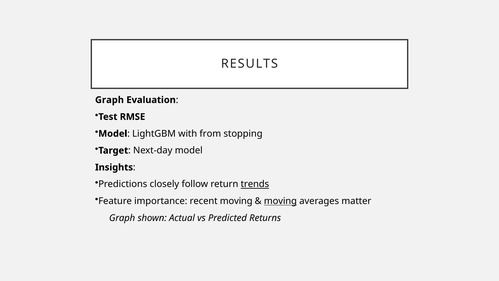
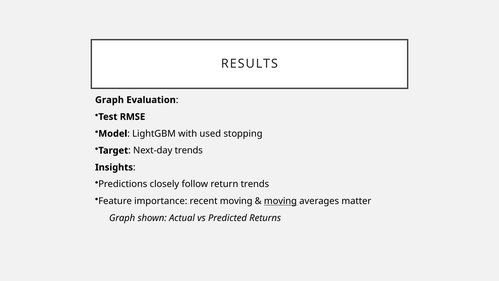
from: from -> used (210, 133)
Next-day model: model -> trends (189, 150)
trends underline: present -> none (255, 184)
